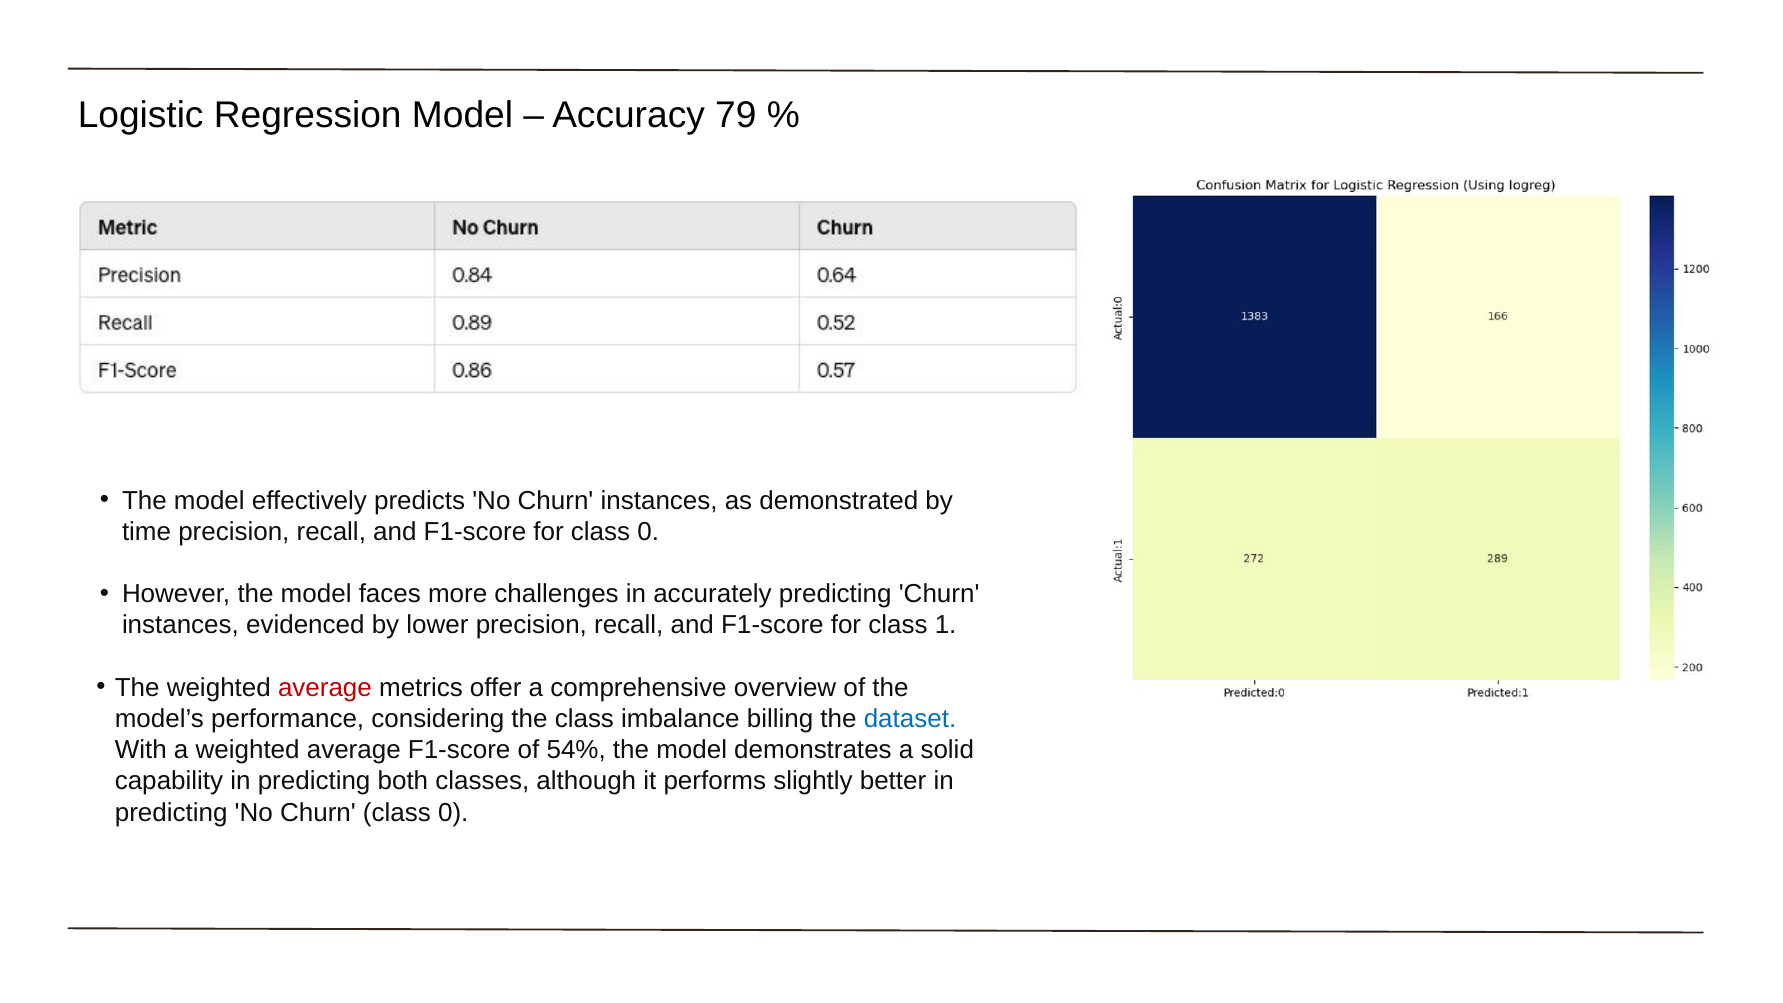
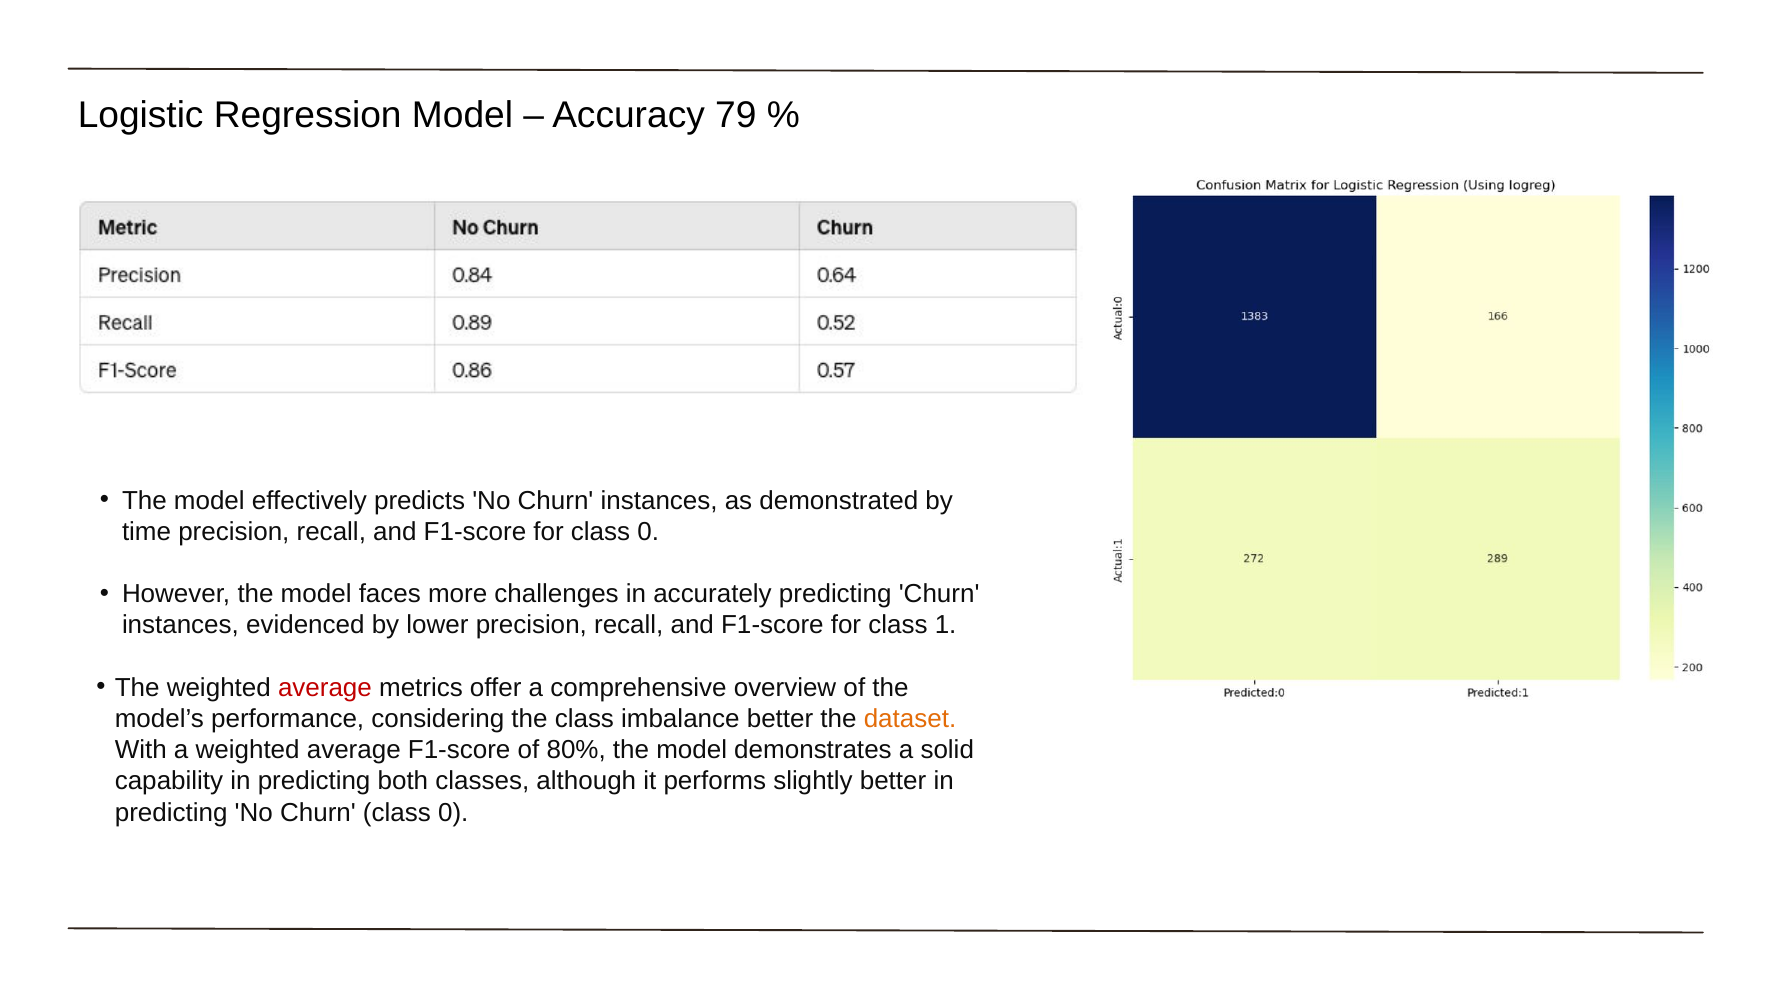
imbalance billing: billing -> better (780, 719)
dataset colour: blue -> orange (910, 719)
54%: 54% -> 80% (576, 750)
